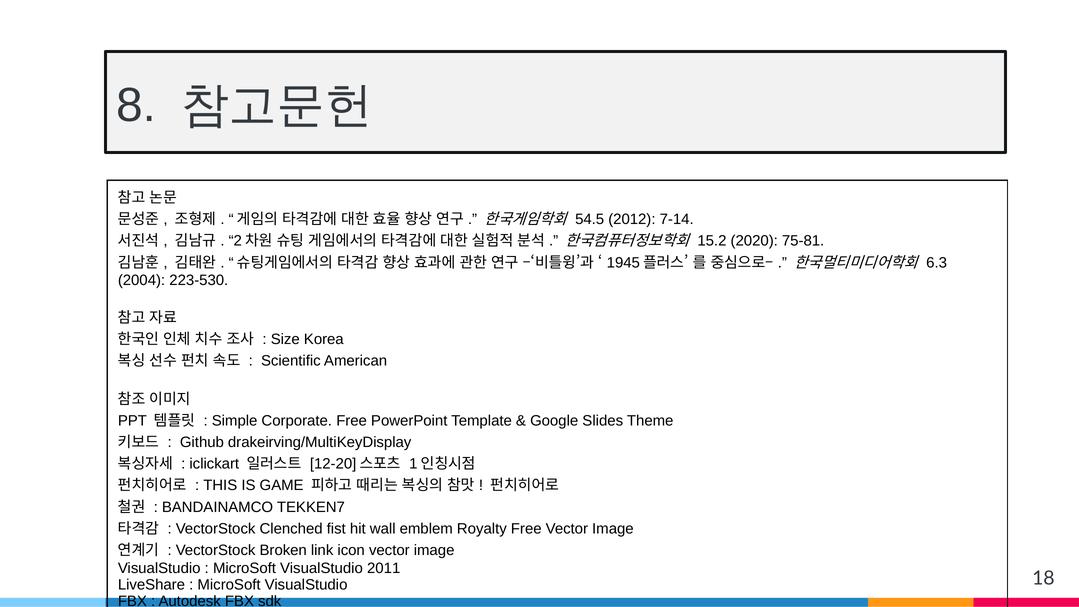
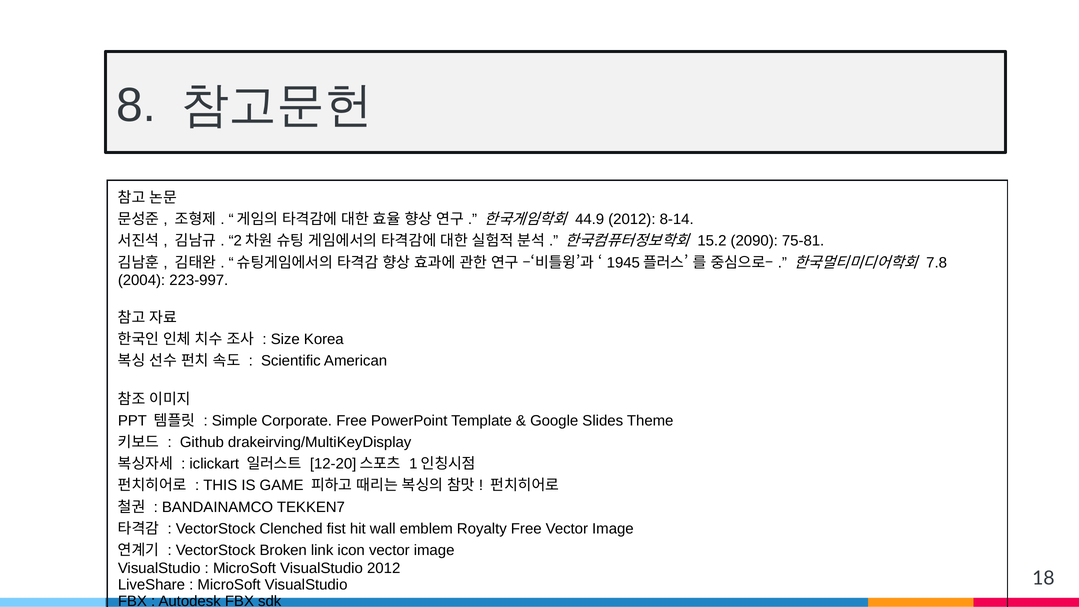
54.5: 54.5 -> 44.9 (590, 219)
7-14: 7-14 -> 8-14 (677, 219)
2020: 2020 -> 2090 (754, 241)
6.3: 6.3 -> 7.8 (937, 263)
223-530: 223-530 -> 223-997 (199, 280)
VisualStudio 2011: 2011 -> 2012 (384, 568)
